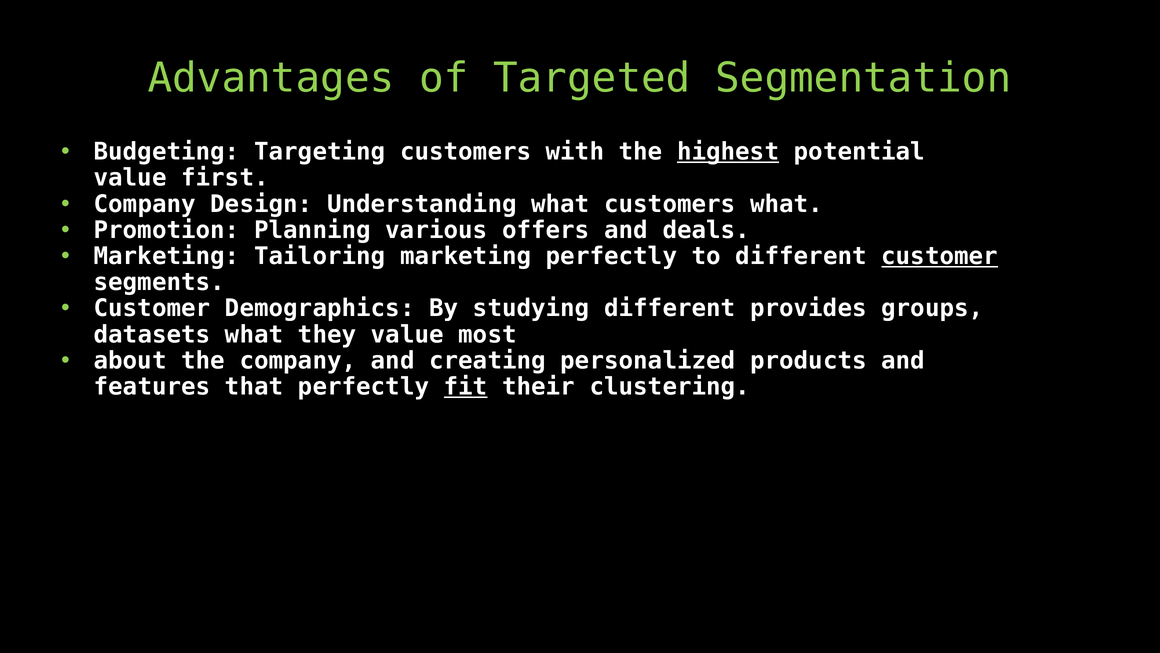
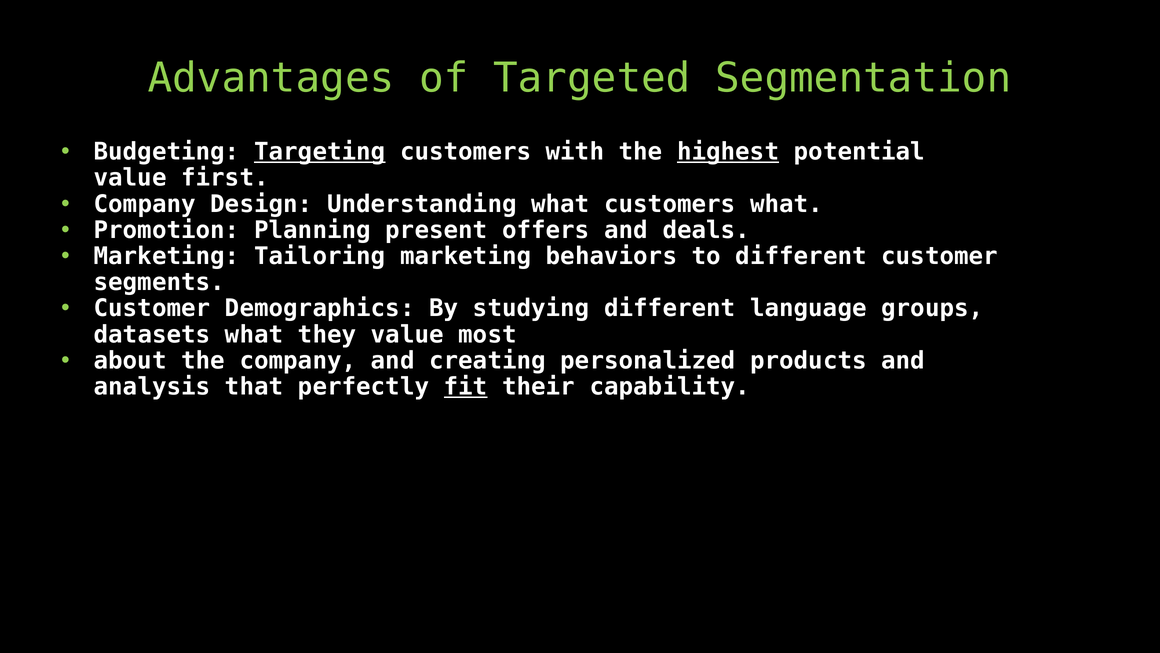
Targeting underline: none -> present (320, 152)
various: various -> present (436, 230)
marketing perfectly: perfectly -> behaviors (611, 256)
customer underline: present -> none (940, 256)
provides: provides -> language (808, 308)
features: features -> analysis (152, 387)
clustering: clustering -> capability (670, 387)
